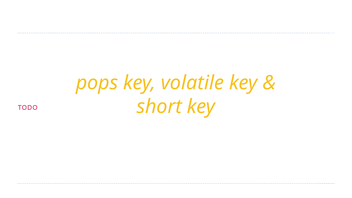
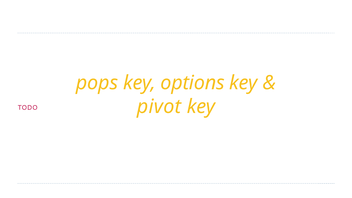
volatile: volatile -> options (193, 83)
short: short -> pivot (159, 107)
